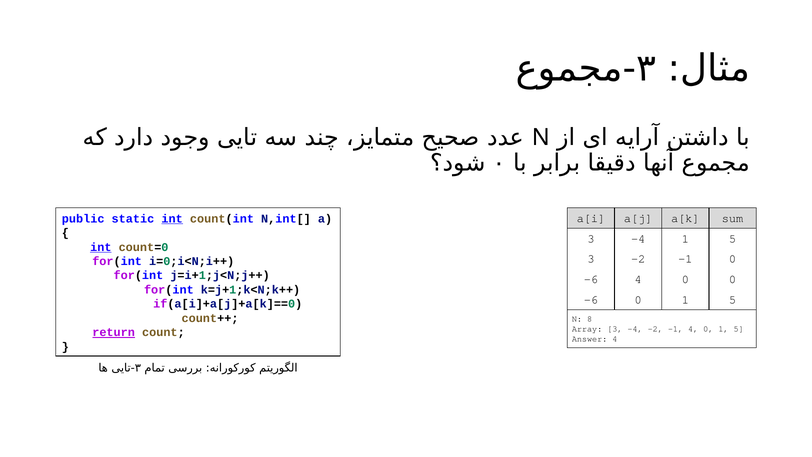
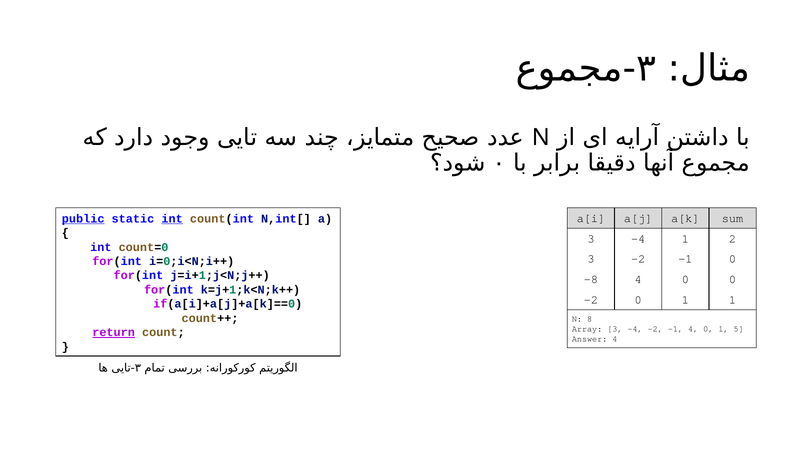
public underline: none -> present (83, 219)
-4 1 5: 5 -> 2 (733, 238)
int underline: present -> none (101, 247)
-6: -6 -> -8 (591, 279)
-6: -6 -> -2 (591, 300)
5: 5 -> 1 (733, 300)
